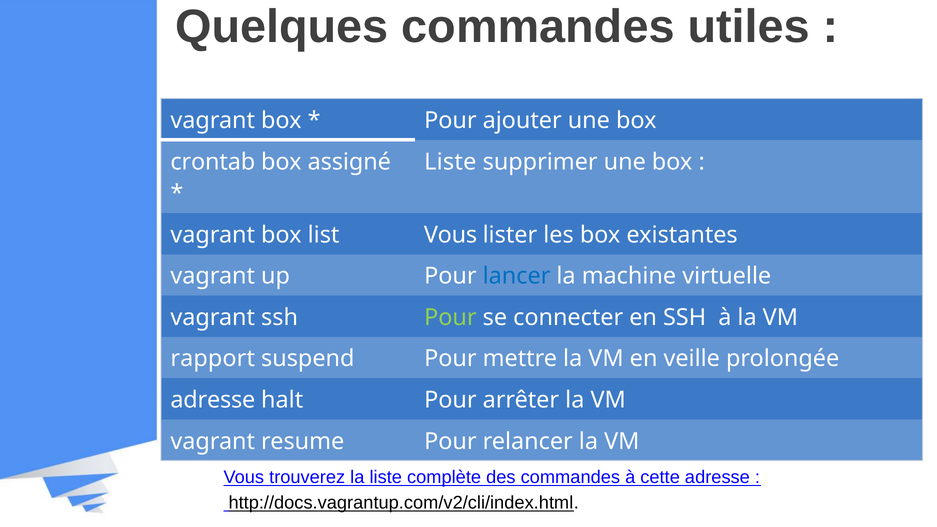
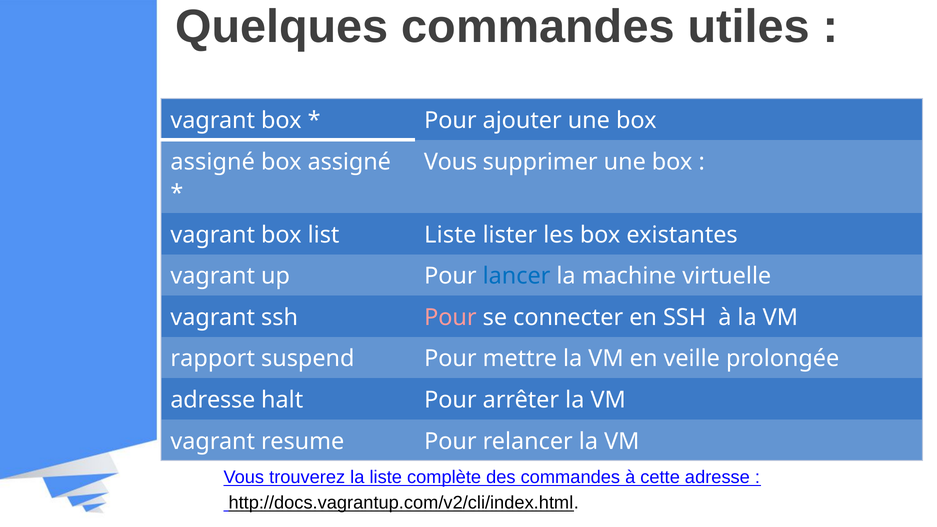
crontab: crontab -> assigné (213, 162)
Liste: Liste -> Vous (451, 162)
list Vous: Vous -> Liste (450, 235)
Pour colour: light green -> pink (450, 318)
